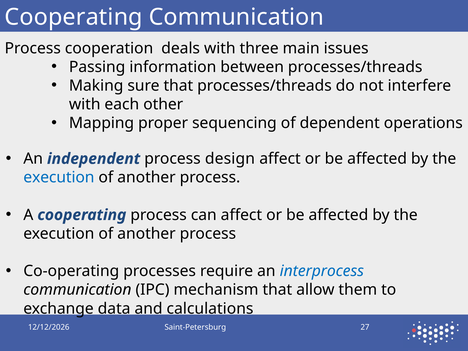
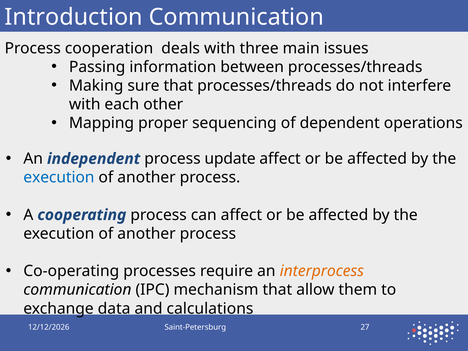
Cooperating: Cooperating -> Introduction (74, 17)
design: design -> update (230, 159)
interprocess colour: blue -> orange (322, 271)
